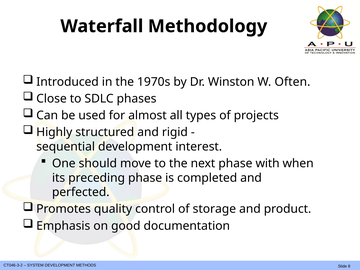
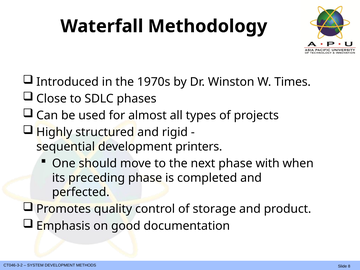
Often: Often -> Times (293, 82)
interest: interest -> printers (199, 147)
